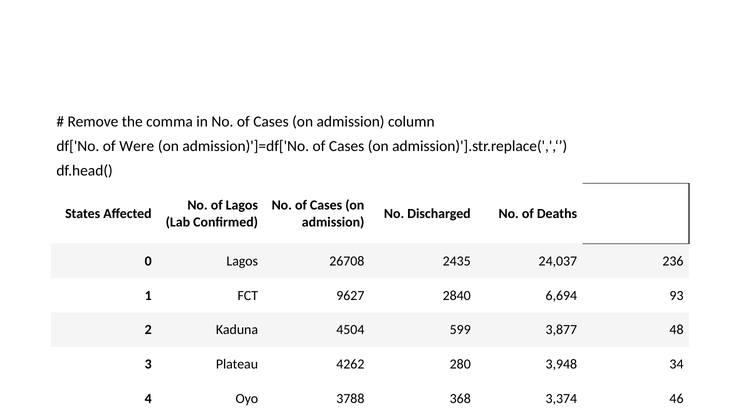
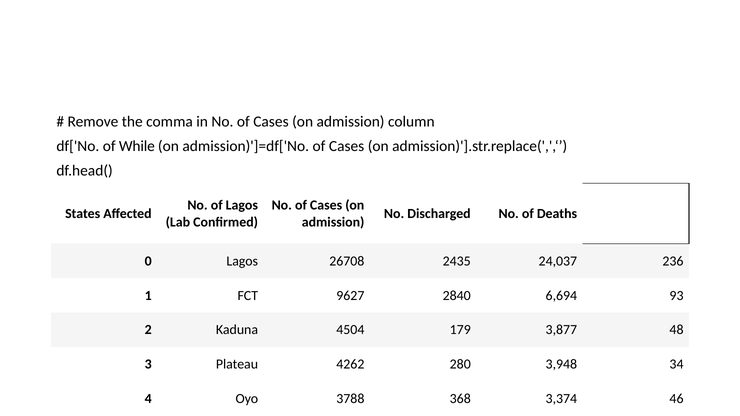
Were: Were -> While (137, 146)
599: 599 -> 179 (460, 330)
